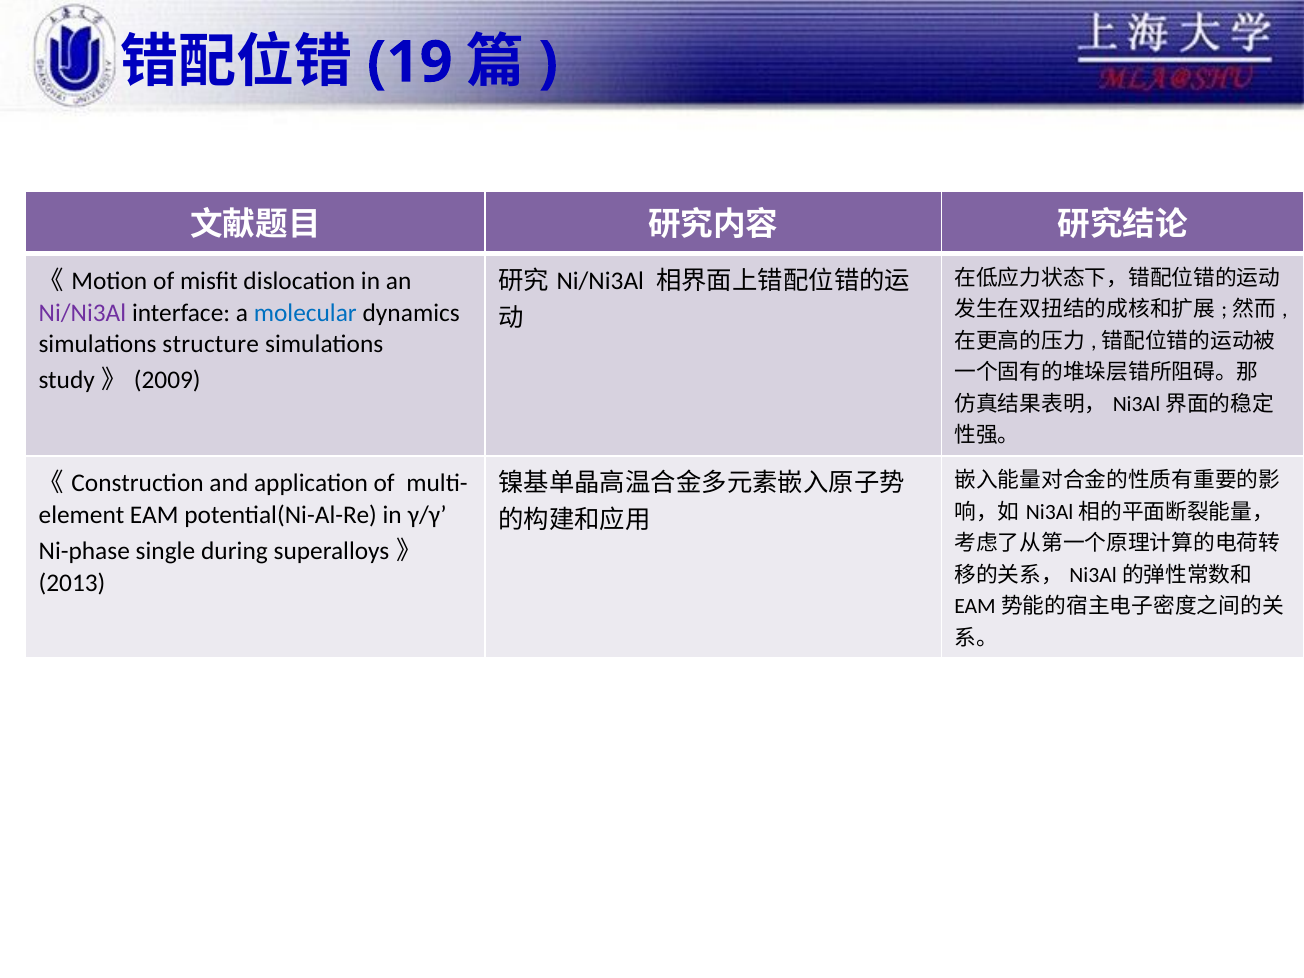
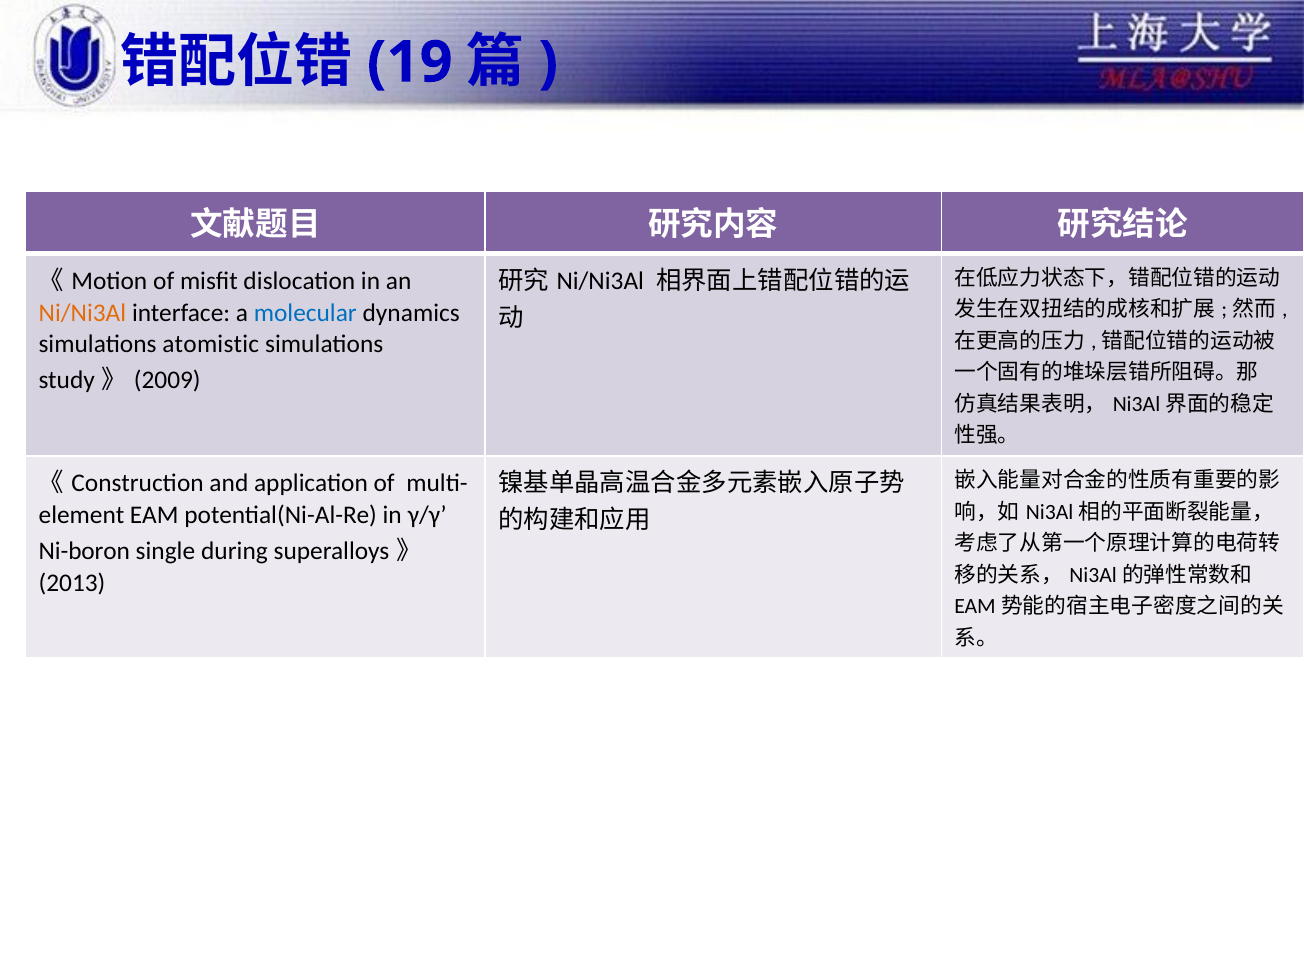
Ni/Ni3Al colour: purple -> orange (82, 313)
structure: structure -> atomistic (211, 344)
Ni-phase: Ni-phase -> Ni-boron (84, 551)
